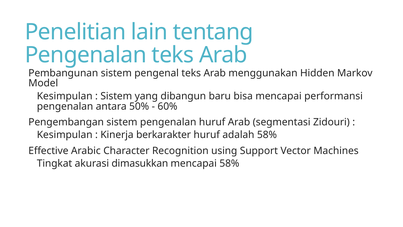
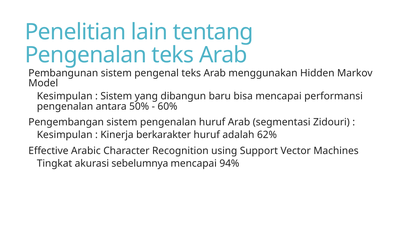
adalah 58%: 58% -> 62% (267, 135)
dimasukkan: dimasukkan -> sebelumnya (140, 163)
mencapai 58%: 58% -> 94% (229, 163)
